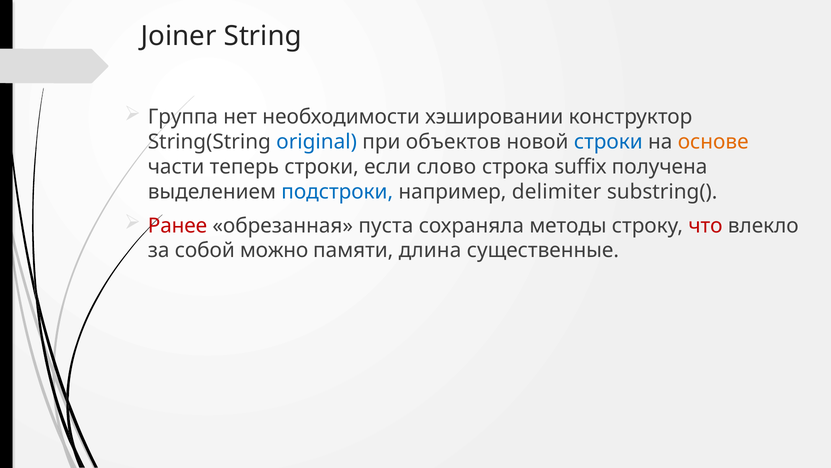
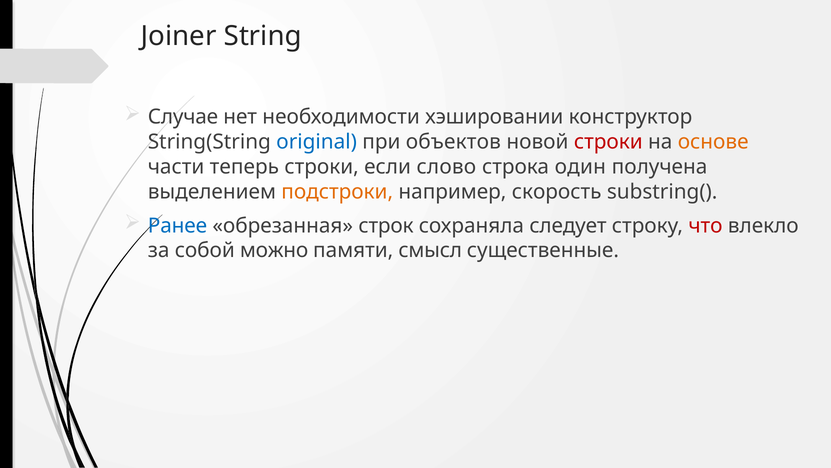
Группа: Группа -> Случае (183, 117)
строки colour: blue -> red (608, 142)
suffix: suffix -> один (580, 167)
подстроки colour: blue -> orange (337, 192)
delimiter: delimiter -> скорость (557, 192)
Ранее colour: red -> blue (177, 225)
пуста: пуста -> строк (386, 225)
методы: методы -> следует (568, 225)
длина: длина -> смысл (430, 250)
